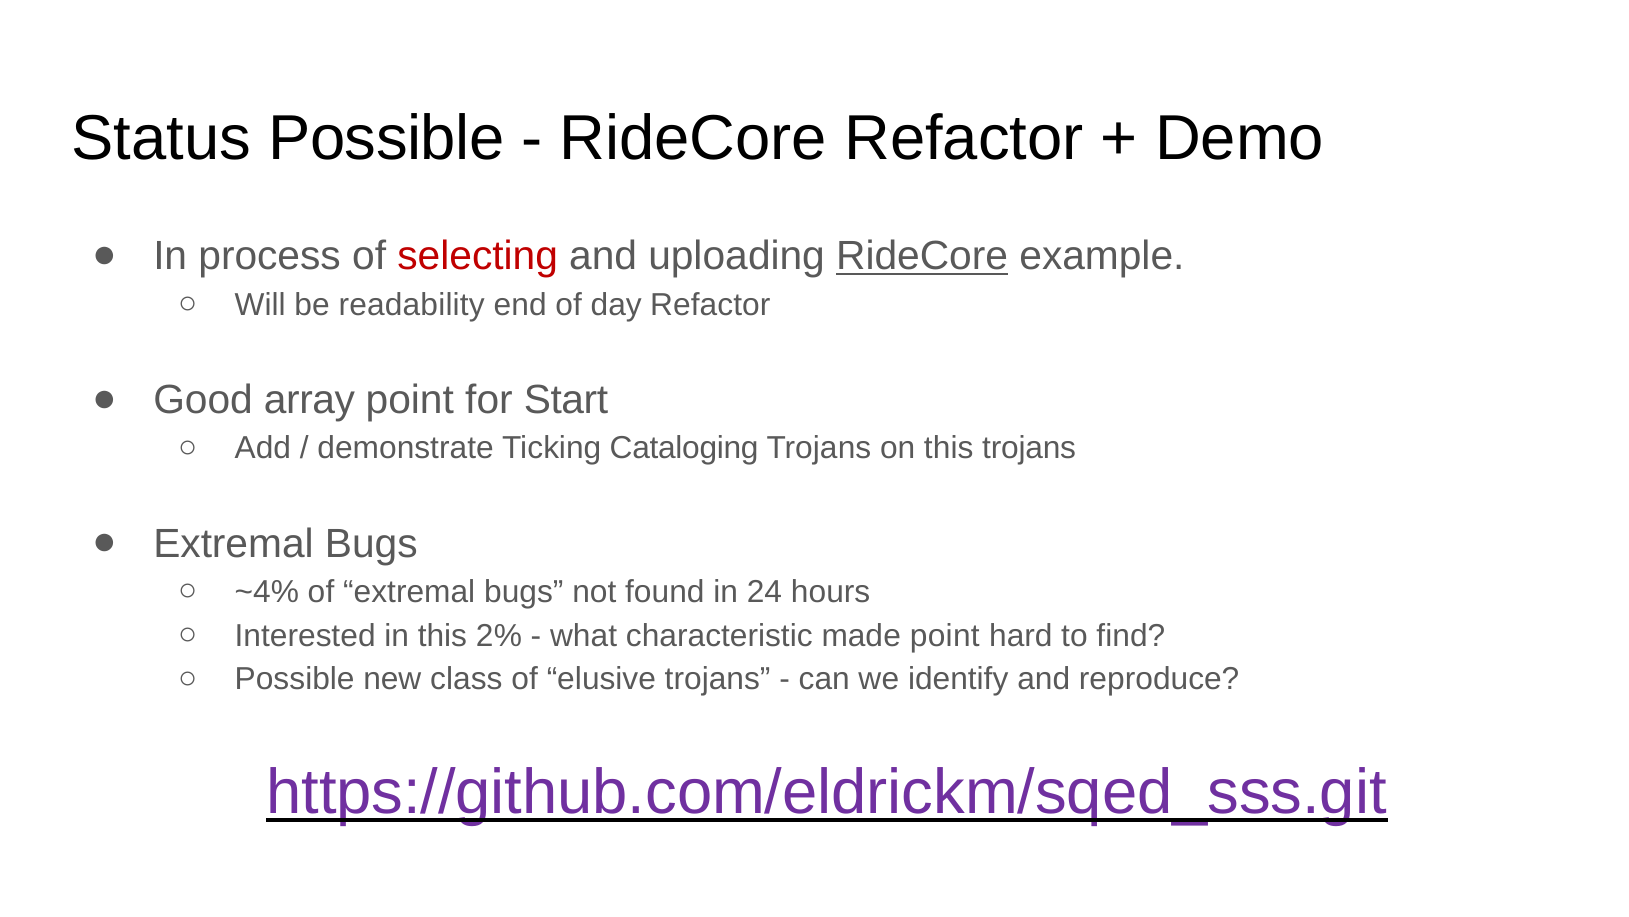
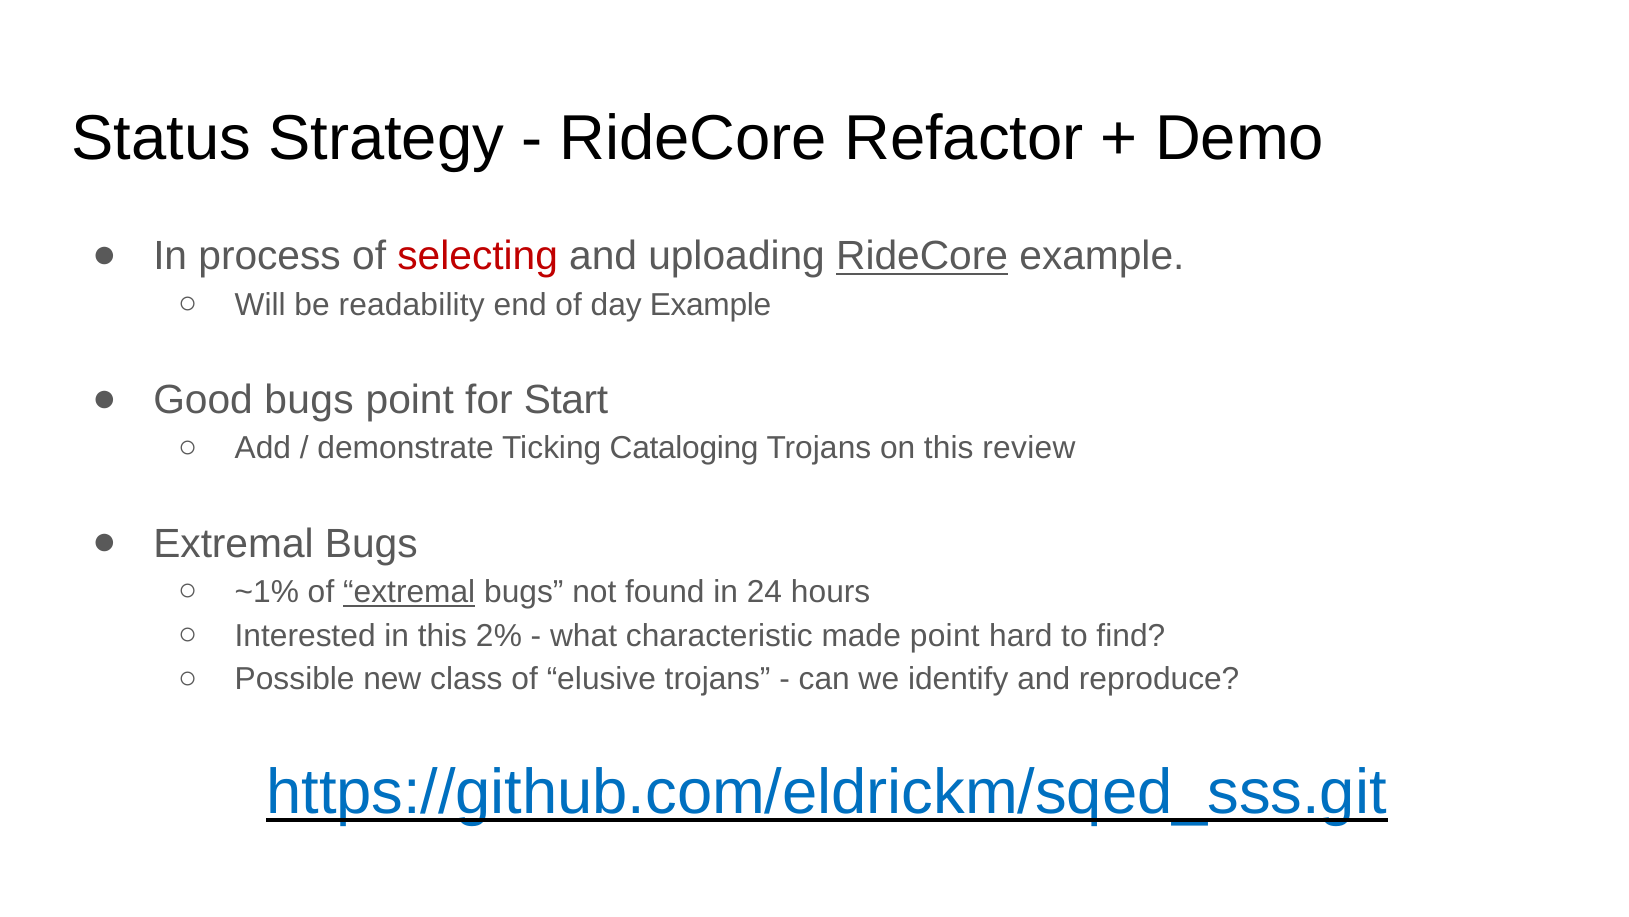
Status Possible: Possible -> Strategy (386, 138)
day Refactor: Refactor -> Example (710, 305)
Good array: array -> bugs (309, 400)
this trojans: trojans -> review (1029, 448)
~4%: ~4% -> ~1% (267, 592)
extremal underline: none -> present (409, 592)
https://github.com/eldrickm/sqed_sss.git colour: purple -> blue (826, 792)
